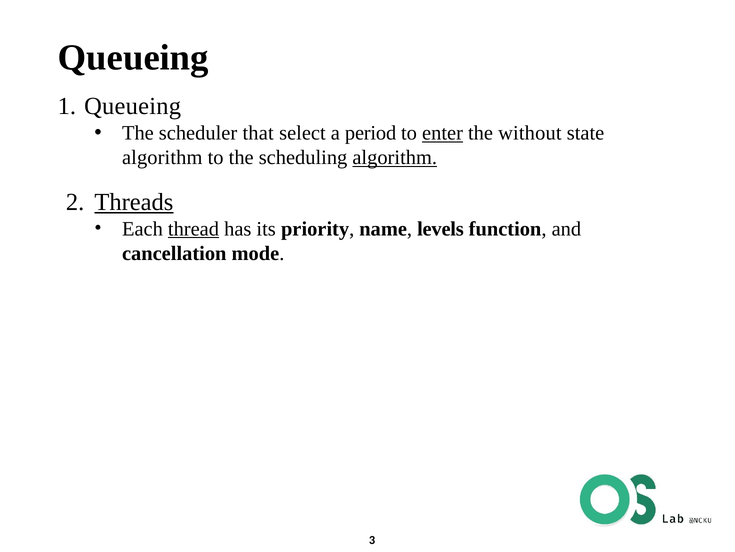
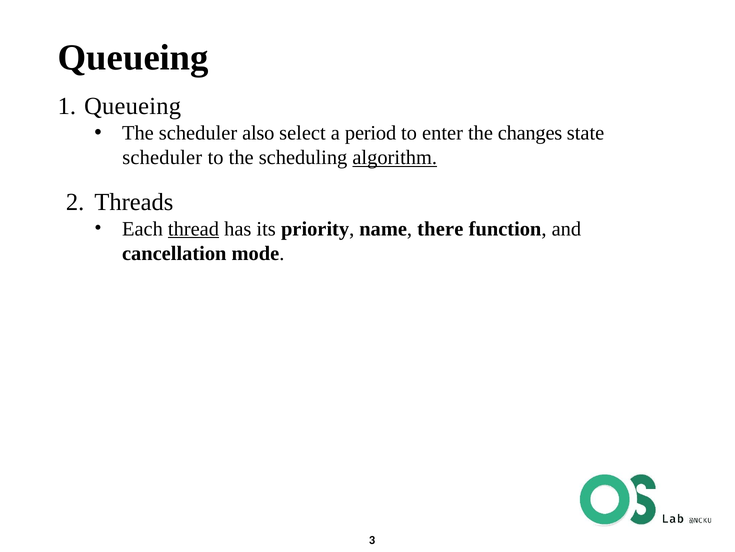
that: that -> also (258, 133)
enter underline: present -> none (443, 133)
without: without -> changes (530, 133)
algorithm: algorithm -> scheduler (162, 157)
Threads underline: present -> none (134, 202)
levels: levels -> there (440, 228)
